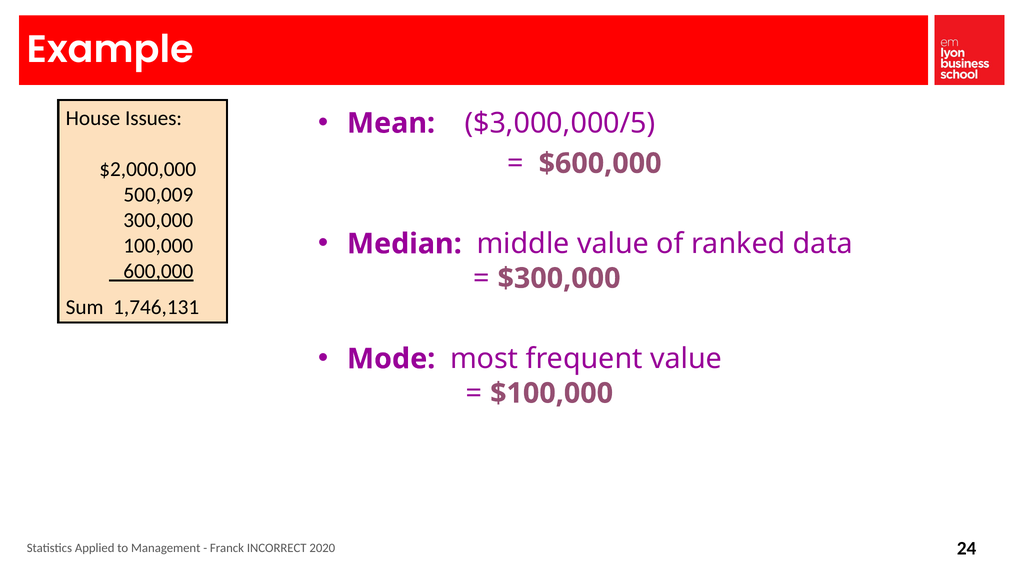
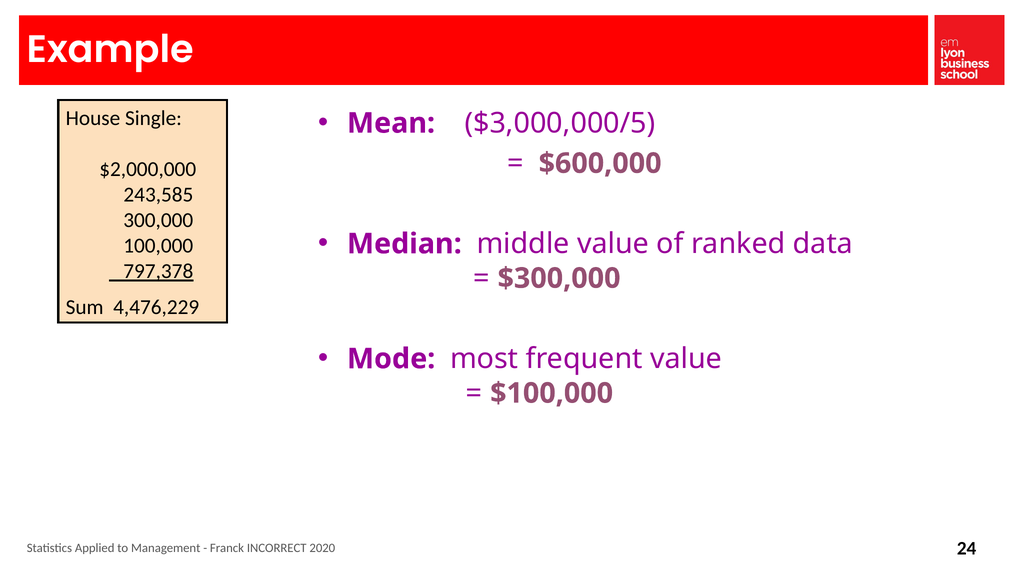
Issues: Issues -> Single (154, 118)
500,009: 500,009 -> 243,585 (158, 195)
600,000: 600,000 -> 797,378 (158, 271)
1,746,131: 1,746,131 -> 4,476,229 (156, 307)
